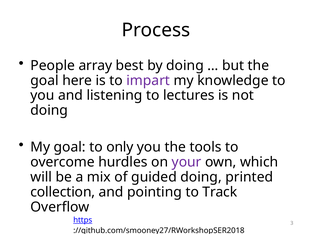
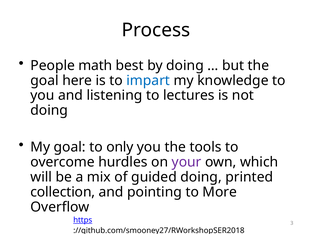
array: array -> math (95, 65)
impart colour: purple -> blue (148, 80)
Track: Track -> More (220, 192)
